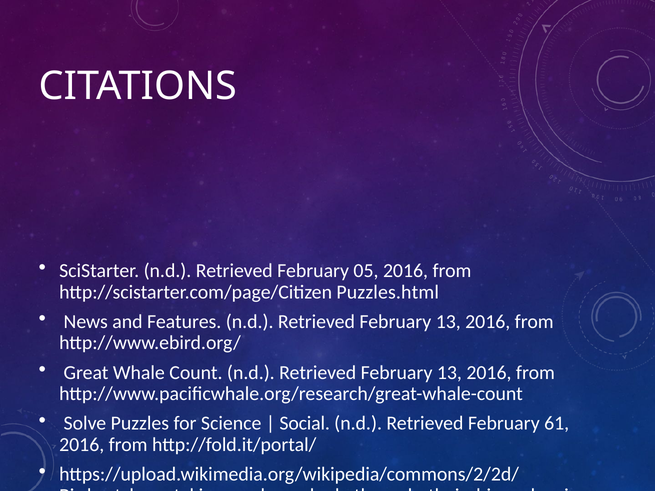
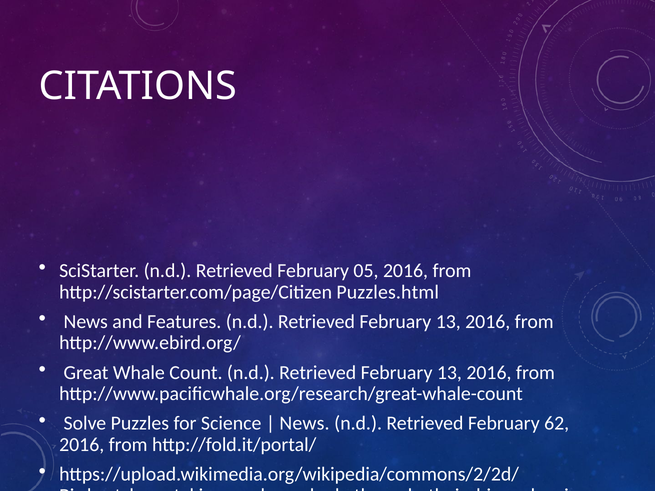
Social: Social -> News (305, 424)
61: 61 -> 62 (557, 424)
